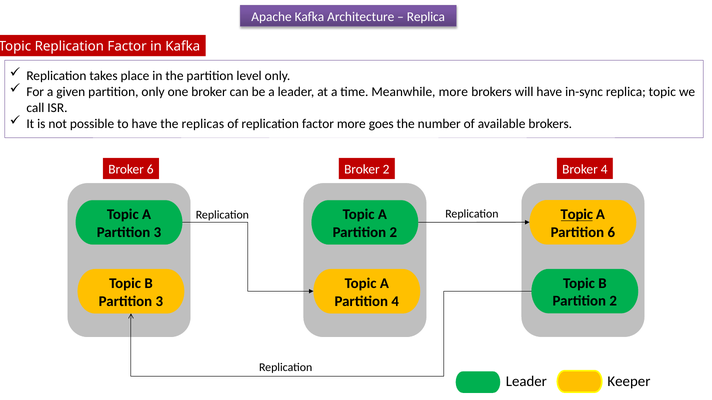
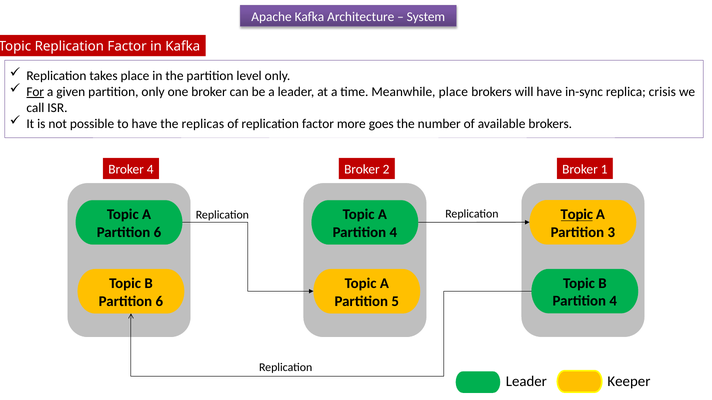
Replica: Replica -> System (426, 17)
For underline: none -> present (35, 92)
Meanwhile more: more -> place (453, 92)
in-sync replica topic: topic -> crisis (662, 92)
Broker 4: 4 -> 1 (604, 170)
Broker 6: 6 -> 4 (150, 170)
Partition 6: 6 -> 3 (611, 232)
3: 3 -> 6 (157, 233)
2: 2 -> 4 (393, 233)
2: 2 -> 4 (613, 301)
3: 3 -> 6 (159, 302)
Partition 4: 4 -> 5 (395, 302)
